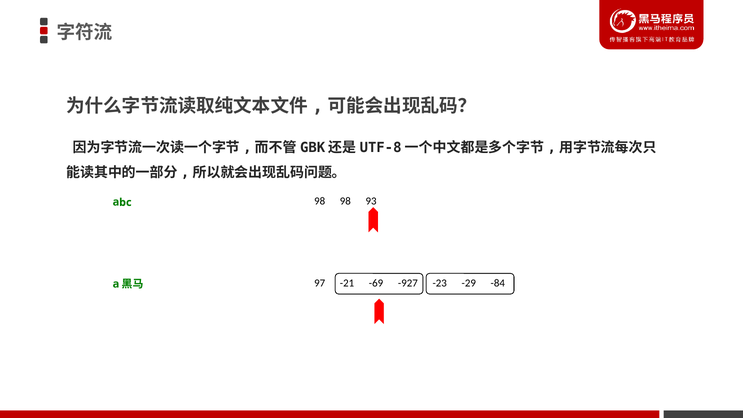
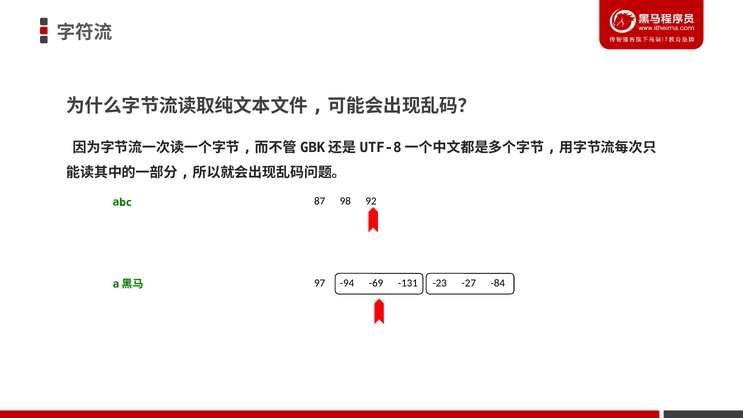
98: 98 -> 87 (320, 201)
93: 93 -> 92 (371, 201)
-21: -21 -> -94 (347, 283)
-927: -927 -> -131 (408, 283)
-29: -29 -> -27 (469, 283)
